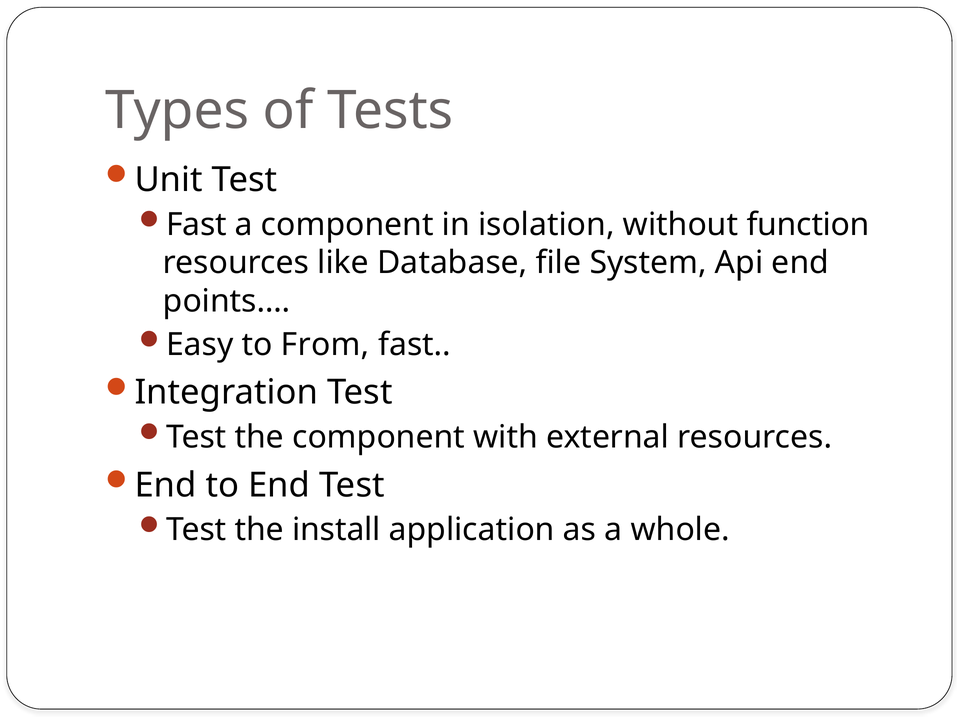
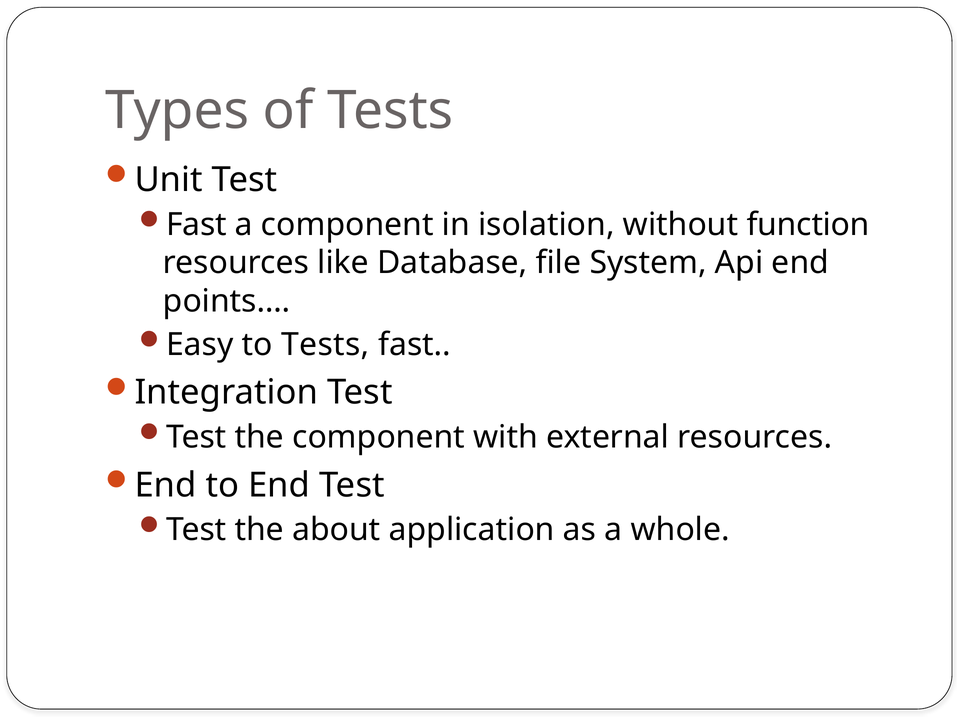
to From: From -> Tests (325, 345)
install: install -> about (336, 530)
